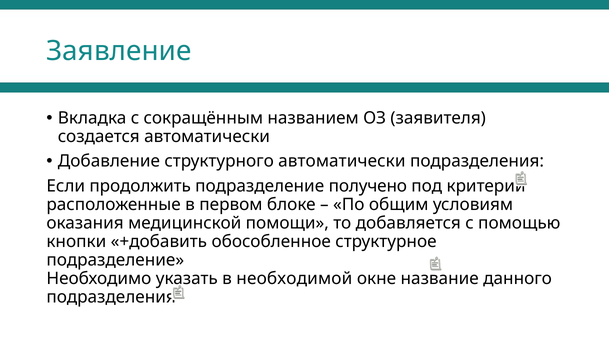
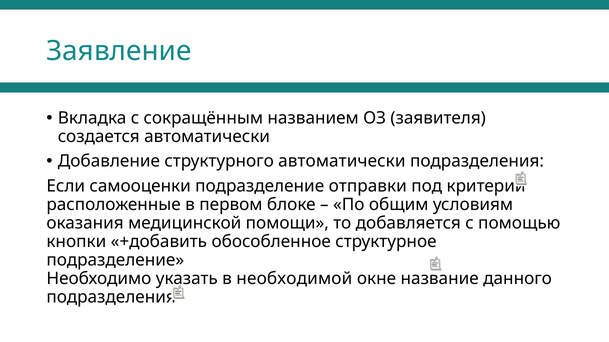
продолжить: продолжить -> самооценки (140, 186)
получено: получено -> отправки (368, 186)
